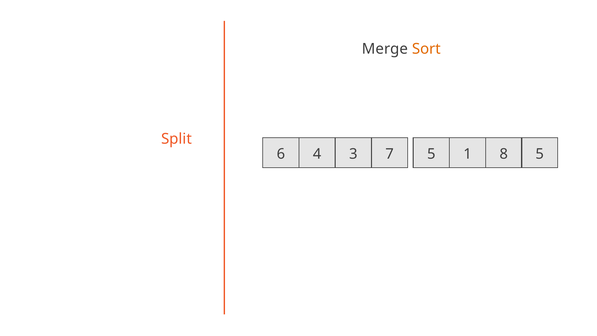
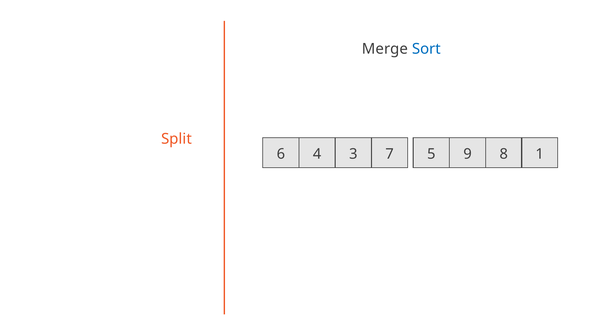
Sort colour: orange -> blue (426, 49)
1: 1 -> 9 (468, 154)
8 5: 5 -> 1 (540, 154)
